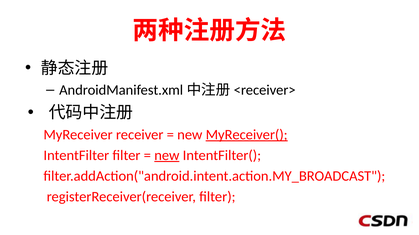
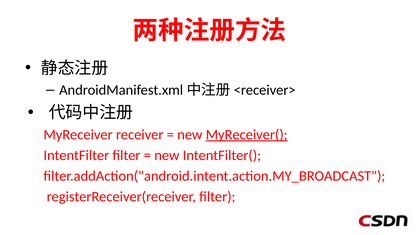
new underline: present -> none (167, 156)
